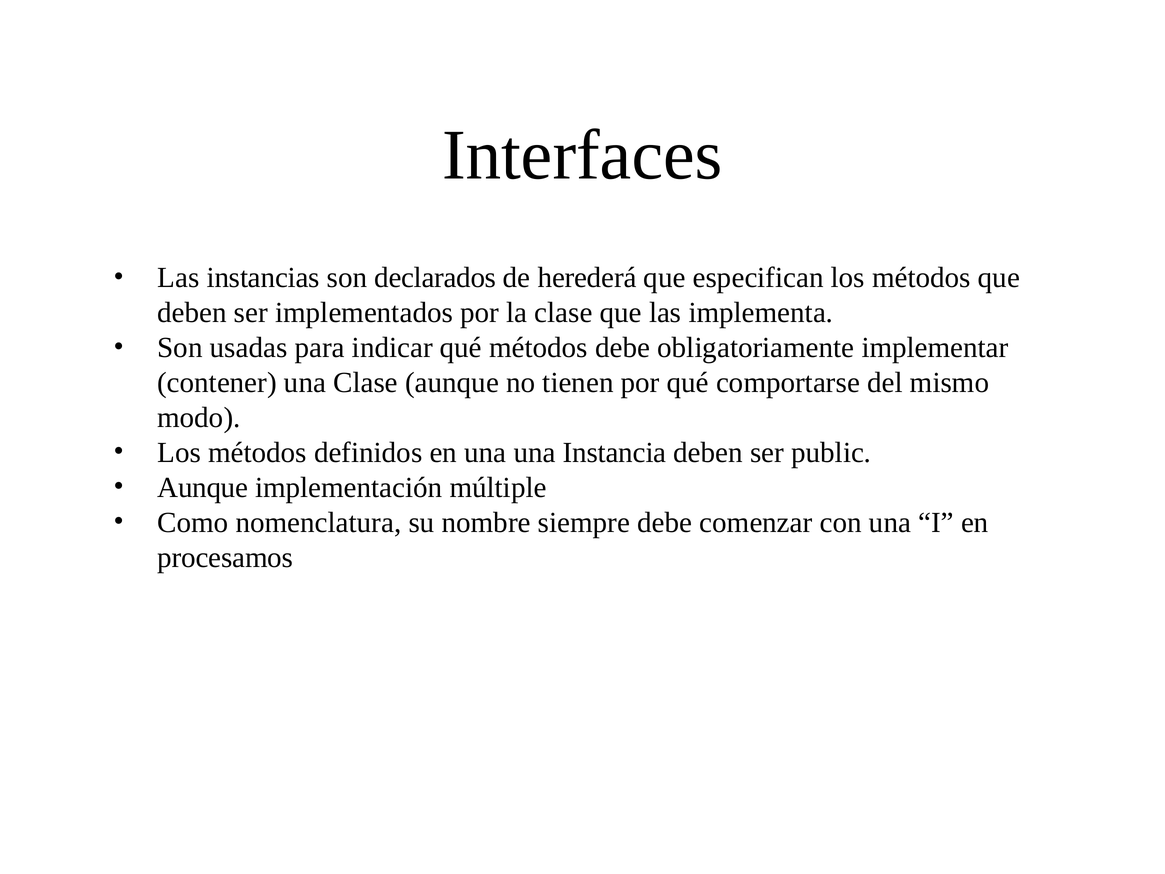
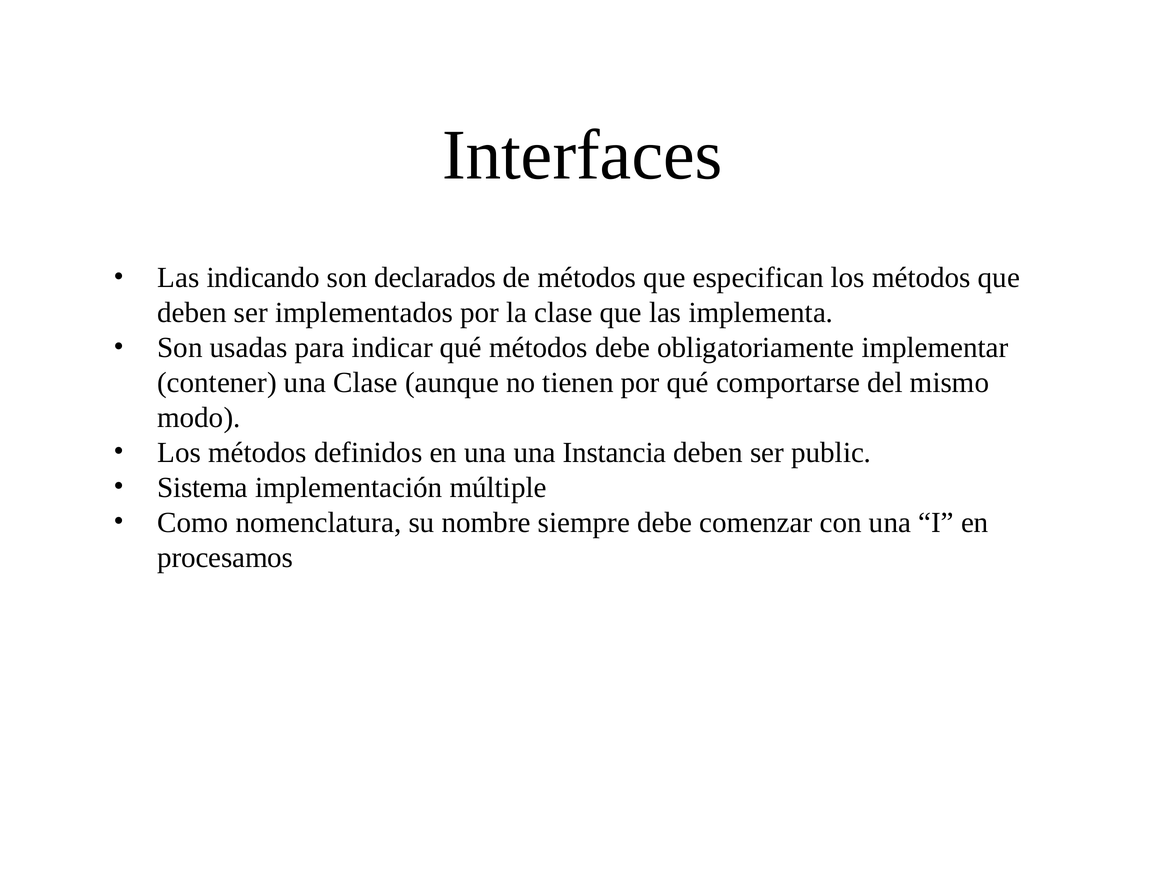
instancias: instancias -> indicando (263, 278)
de herederá: herederá -> métodos (587, 278)
Aunque: Aunque -> Sistema (203, 487)
